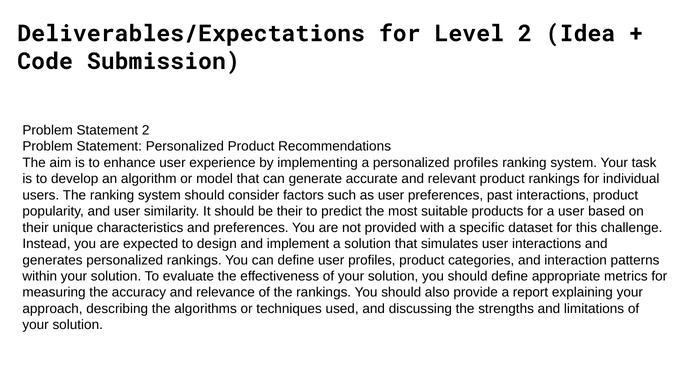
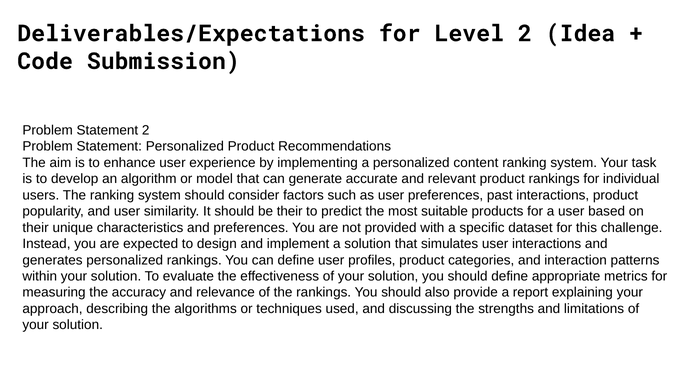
personalized profiles: profiles -> content (476, 163)
